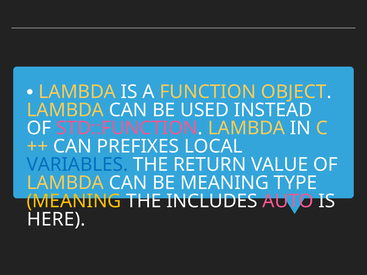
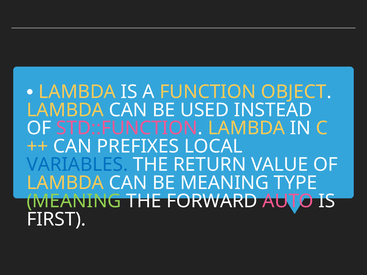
MEANING colour: yellow -> light green (74, 201)
INCLUDES: INCLUDES -> FORWARD (212, 201)
HERE: HERE -> FIRST (56, 220)
